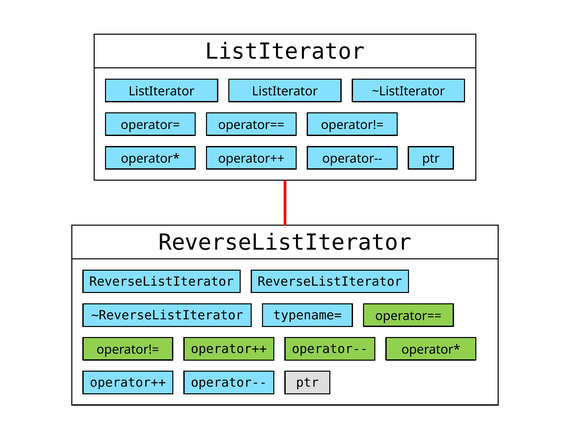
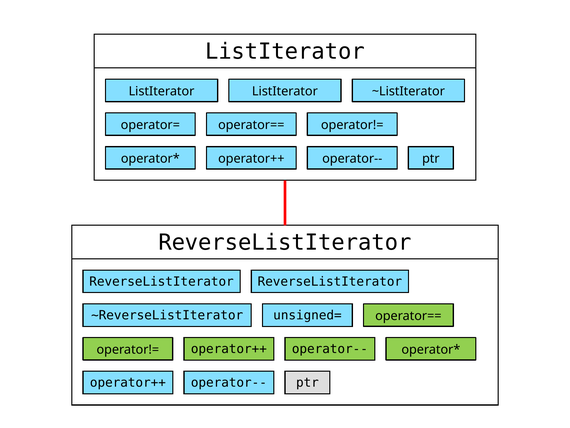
typename=: typename= -> unsigned= (307, 315)
